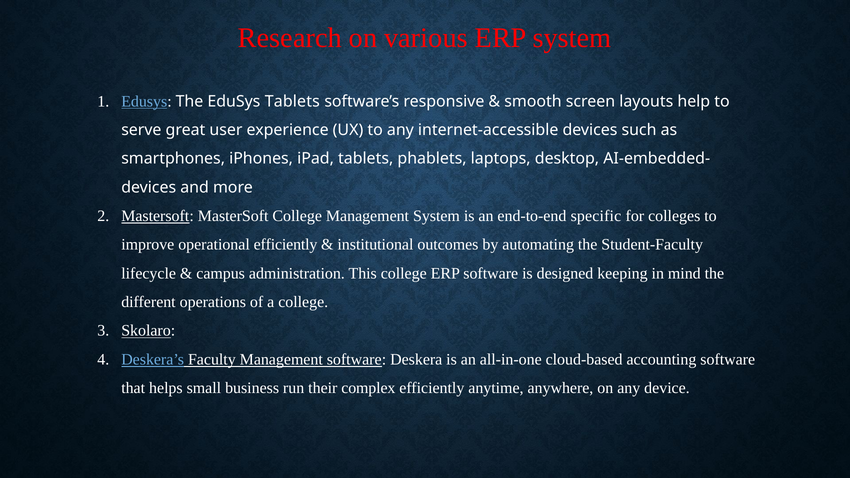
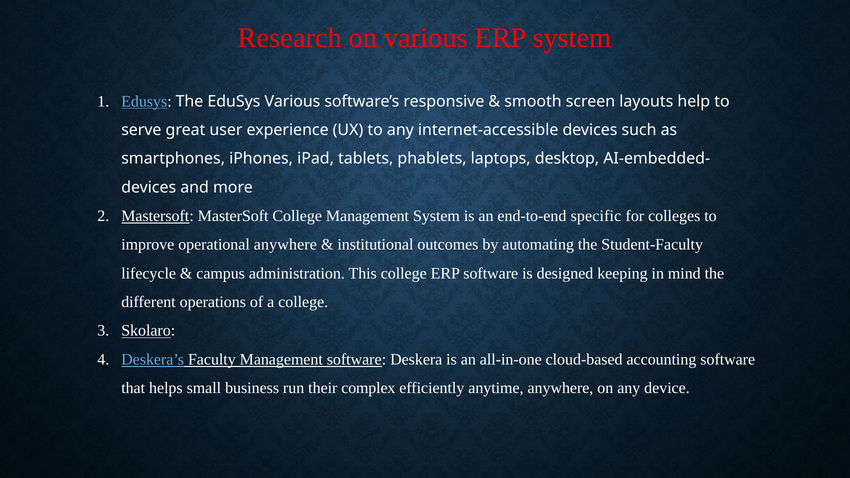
EduSys Tablets: Tablets -> Various (292, 101)
operational efficiently: efficiently -> anywhere (285, 245)
